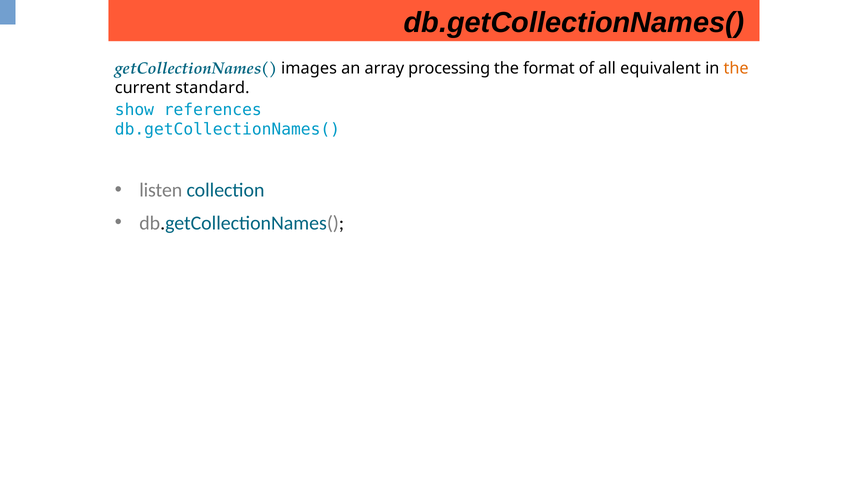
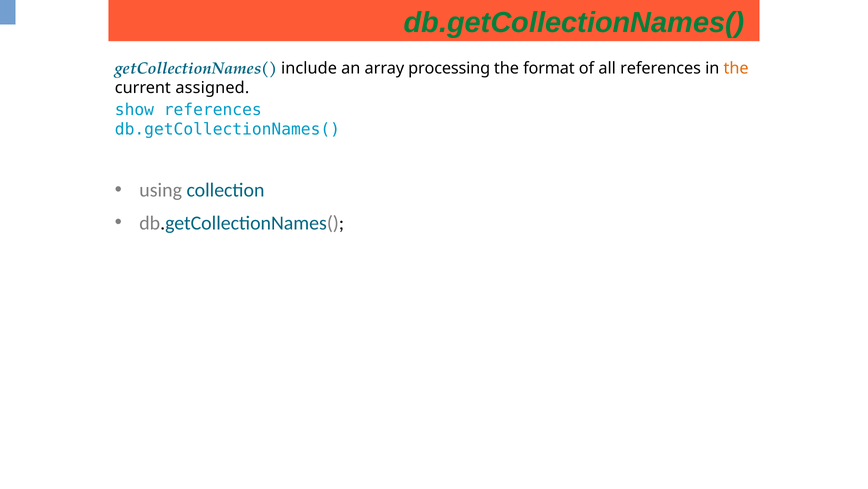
db.getCollectionNames( colour: black -> green (574, 23)
images: images -> include (309, 68)
all equivalent: equivalent -> references (661, 68)
standard: standard -> assigned (212, 88)
listen: listen -> using (161, 190)
